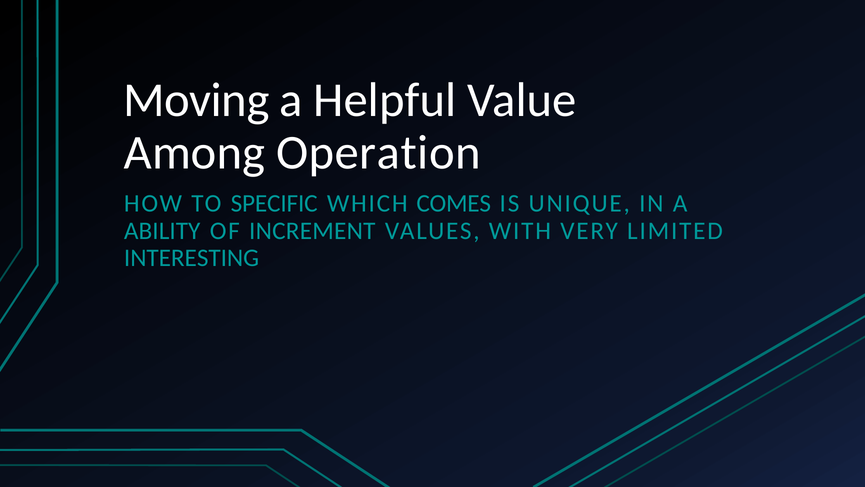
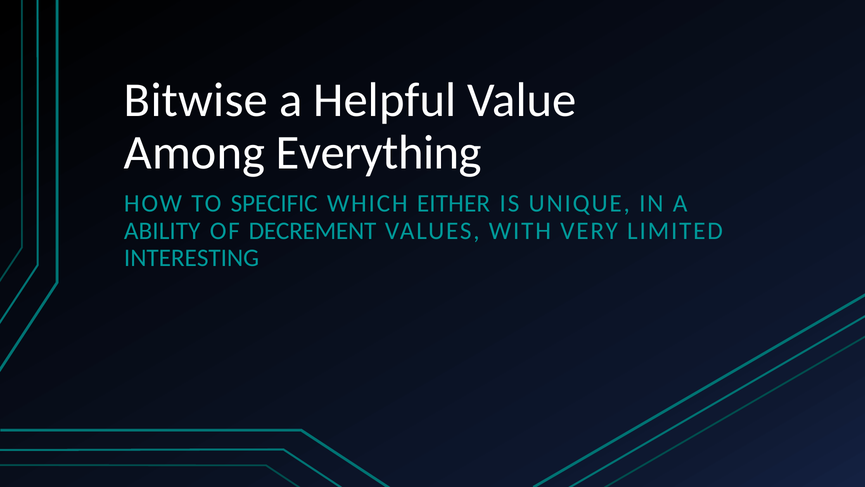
Moving: Moving -> Bitwise (196, 100)
Operation: Operation -> Everything (379, 153)
COMES: COMES -> EITHER (454, 203)
INCREMENT: INCREMENT -> DECREMENT (313, 231)
